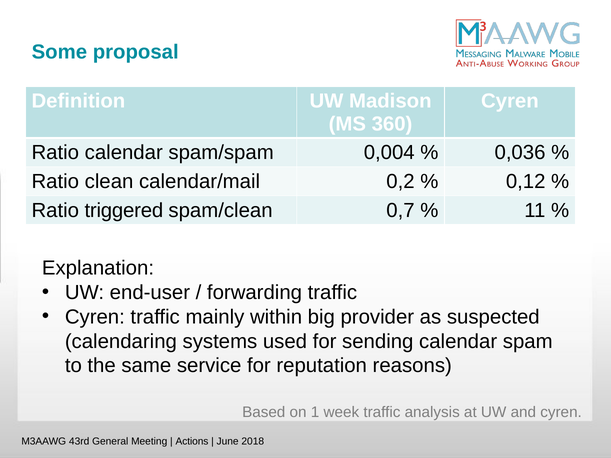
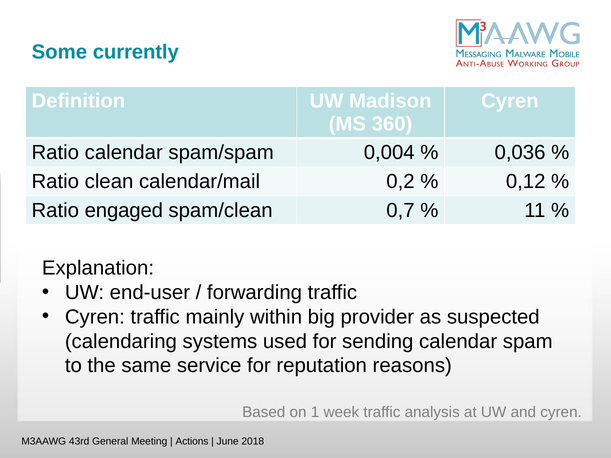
proposal: proposal -> currently (136, 52)
triggered: triggered -> engaged (124, 211)
